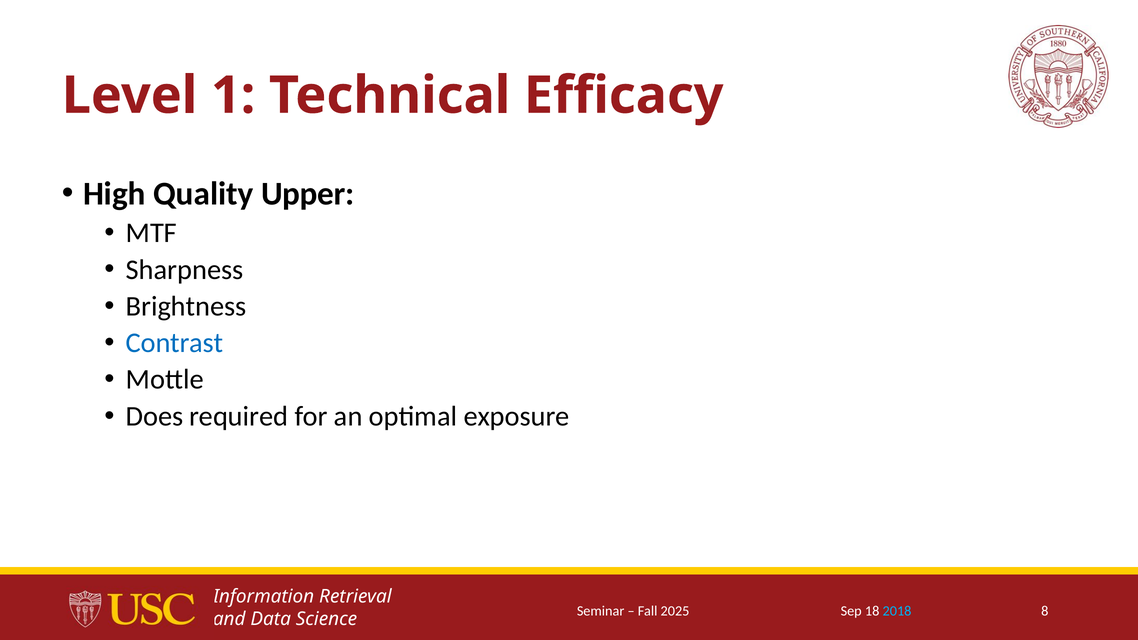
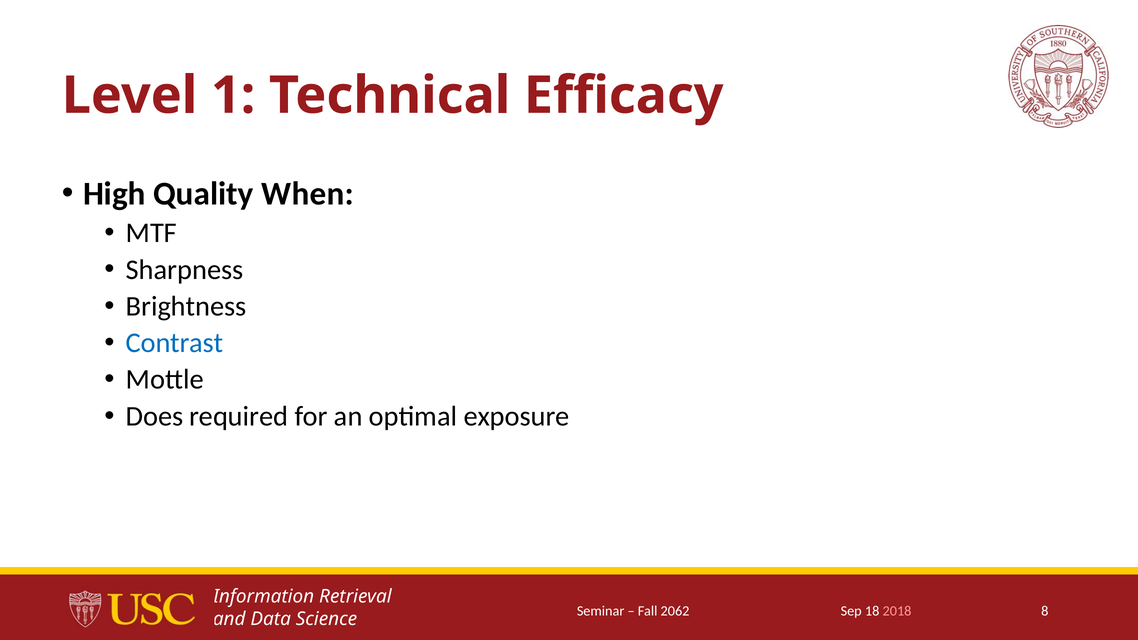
Upper: Upper -> When (308, 194)
2025: 2025 -> 2062 (675, 611)
2018 colour: light blue -> pink (897, 611)
